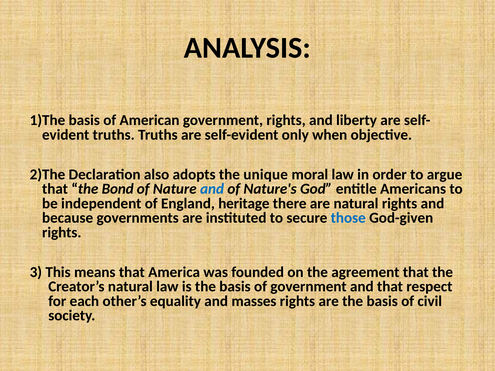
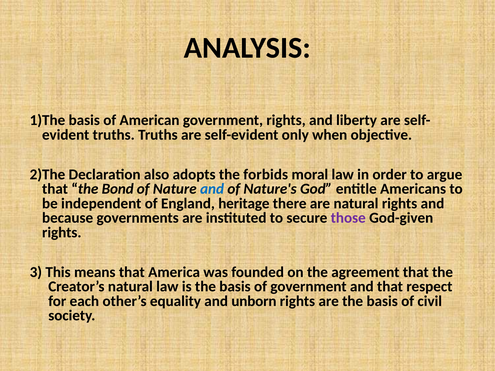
unique: unique -> forbids (266, 174)
those colour: blue -> purple (348, 218)
masses: masses -> unborn (254, 301)
